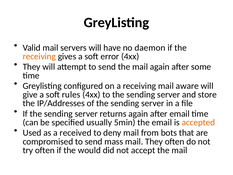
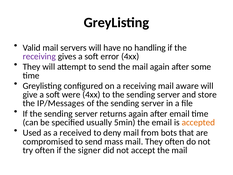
daemon: daemon -> handling (150, 48)
receiving colour: orange -> purple (39, 56)
rules: rules -> were (71, 94)
IP/Addresses: IP/Addresses -> IP/Messages (61, 103)
would: would -> signer (89, 150)
